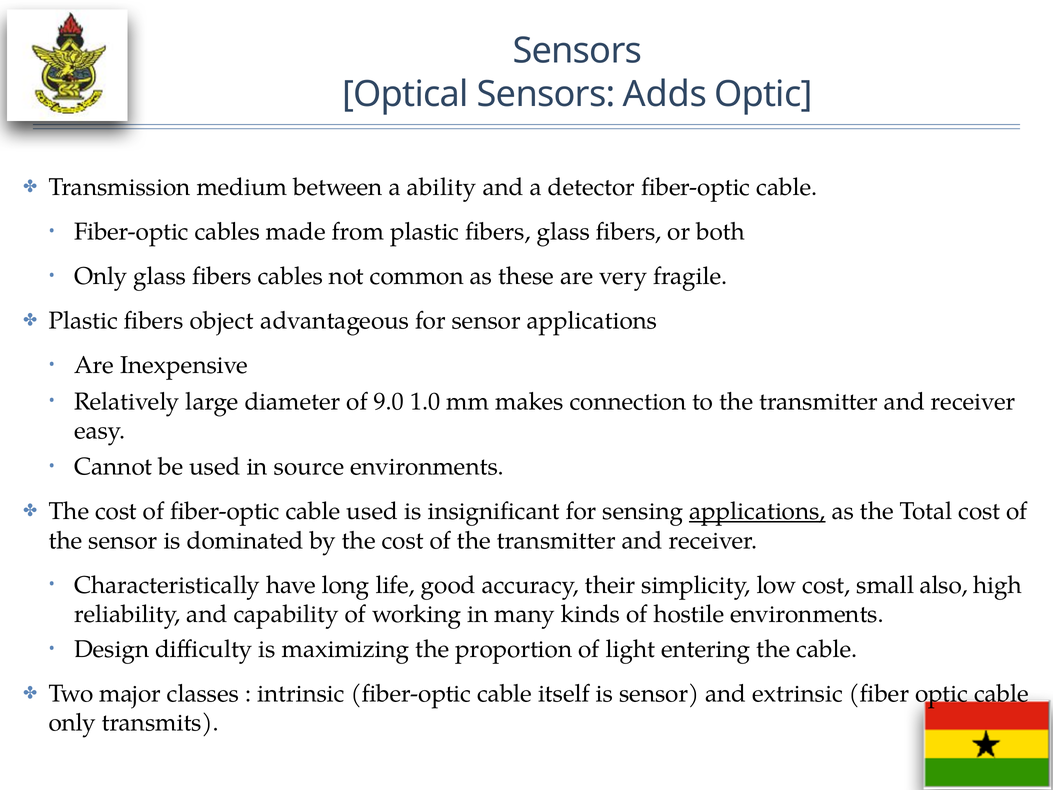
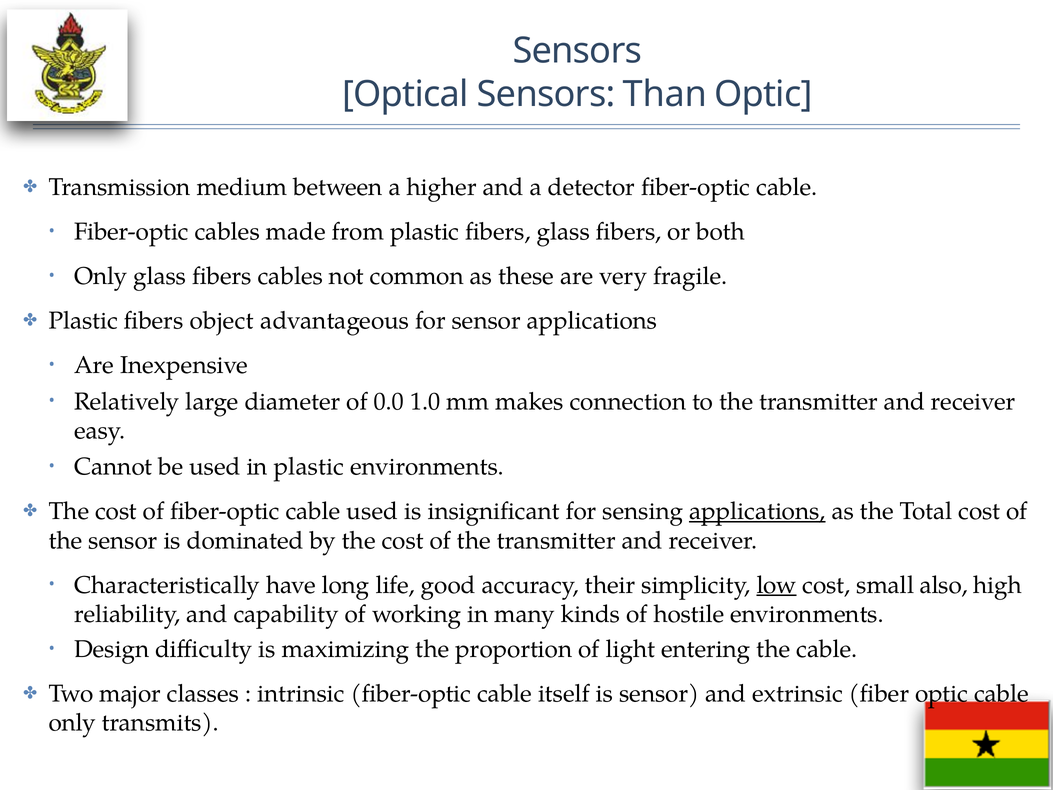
Adds: Adds -> Than (665, 94)
ability: ability -> higher (442, 187)
9.0: 9.0 -> 0.0 (389, 401)
in source: source -> plastic (309, 467)
low underline: none -> present (777, 585)
